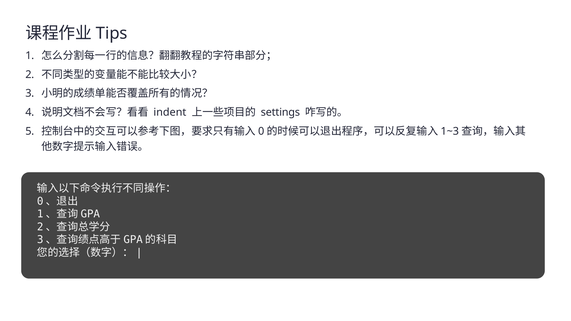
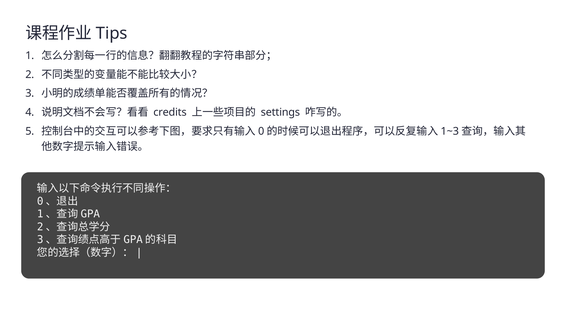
indent: indent -> credits (170, 112)
